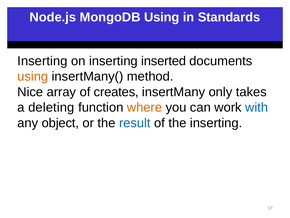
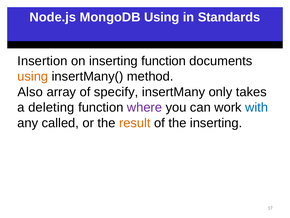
Inserting: Inserting -> Insertion (42, 61)
inserting inserted: inserted -> function (164, 61)
Nice: Nice -> Also (30, 92)
creates: creates -> specify (116, 92)
where colour: orange -> purple (144, 107)
object: object -> called (60, 123)
result colour: blue -> orange (135, 123)
